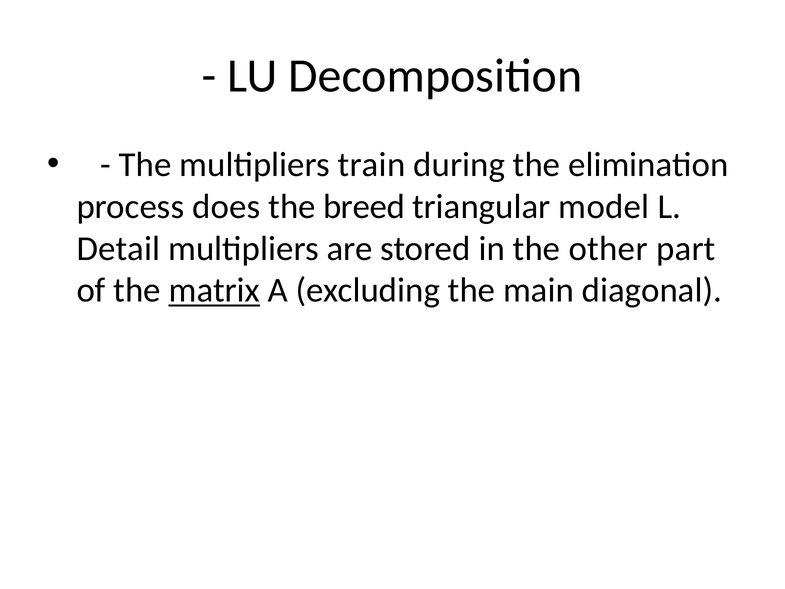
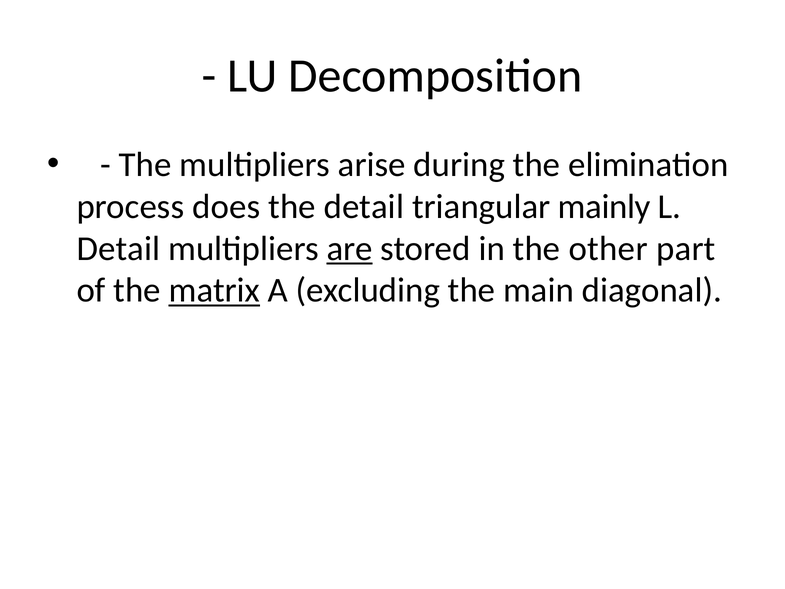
train: train -> arise (372, 165)
the breed: breed -> detail (364, 207)
model: model -> mainly (604, 207)
are underline: none -> present (350, 248)
